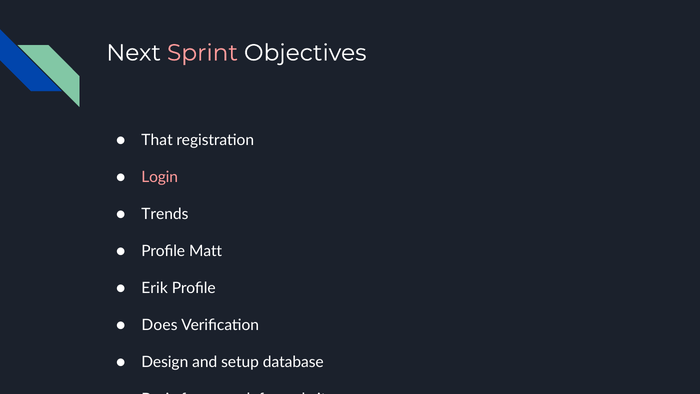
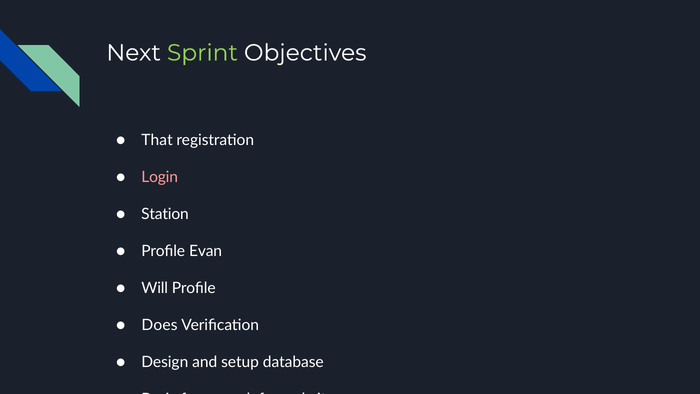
Sprint colour: pink -> light green (202, 53)
Trends: Trends -> Station (165, 214)
Matt: Matt -> Evan (206, 251)
Erik: Erik -> Will (155, 288)
